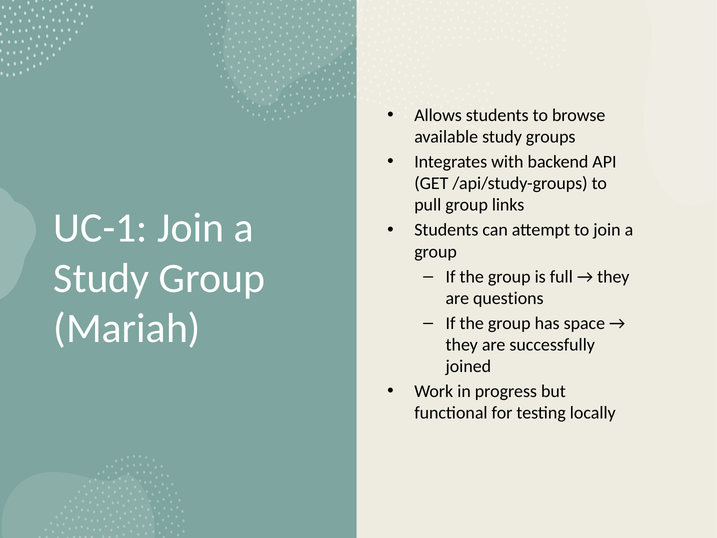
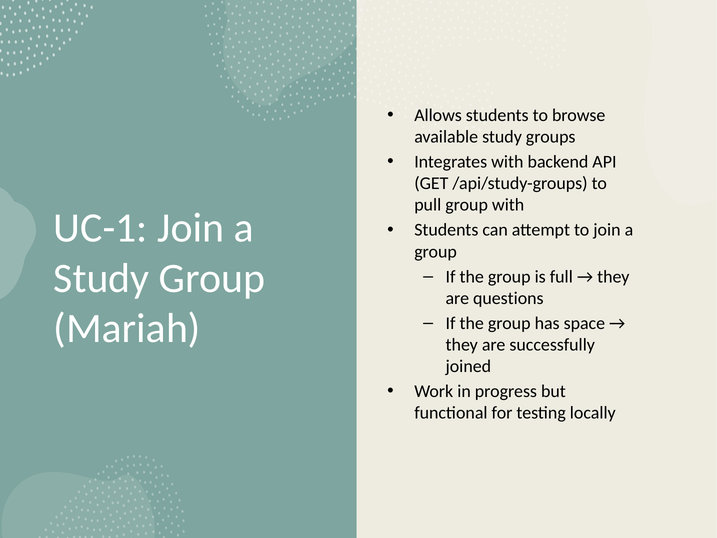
group links: links -> with (508, 205)
